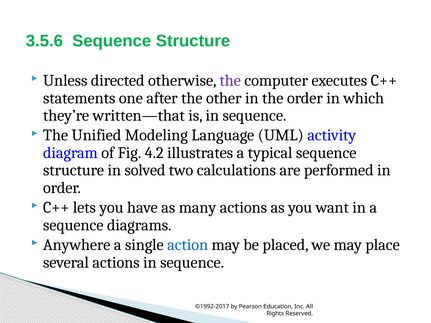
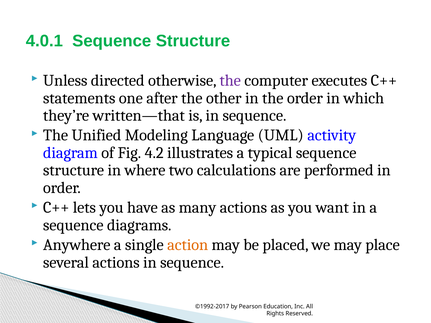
3.5.6: 3.5.6 -> 4.0.1 (44, 41)
solved: solved -> where (145, 170)
action colour: blue -> orange (188, 245)
